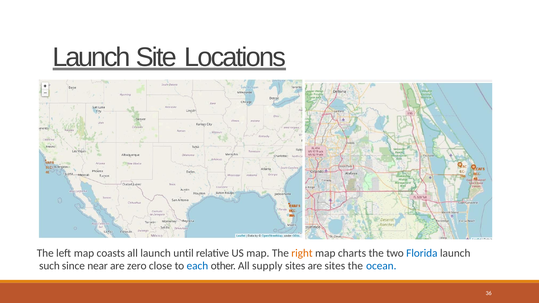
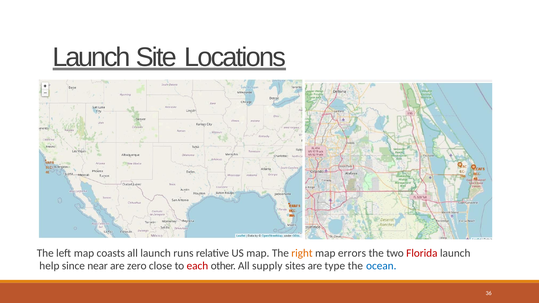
until: until -> runs (183, 253)
charts: charts -> errors (352, 253)
Florida colour: blue -> red (422, 253)
such: such -> help (49, 266)
each colour: blue -> red (197, 266)
are sites: sites -> type (335, 266)
